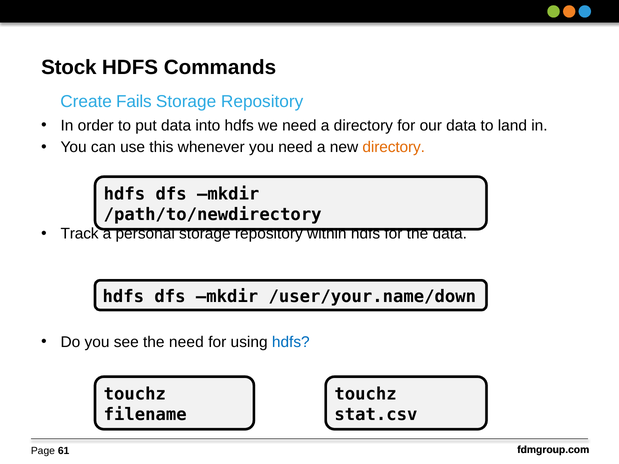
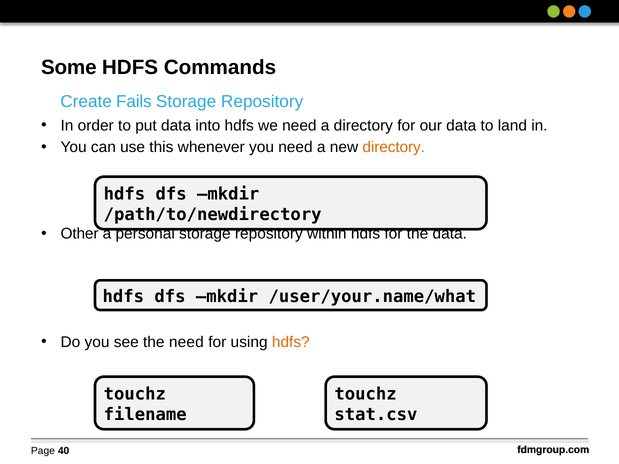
Stock: Stock -> Some (69, 67)
Track: Track -> Other (80, 234)
/user/your.name/down: /user/your.name/down -> /user/your.name/what (372, 297)
hdfs colour: blue -> orange (291, 342)
61: 61 -> 40 (64, 451)
